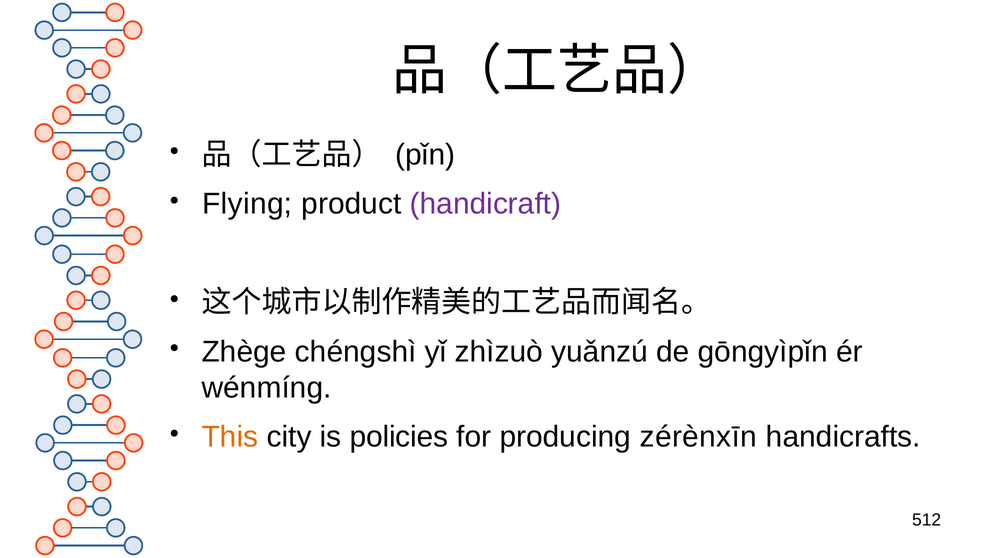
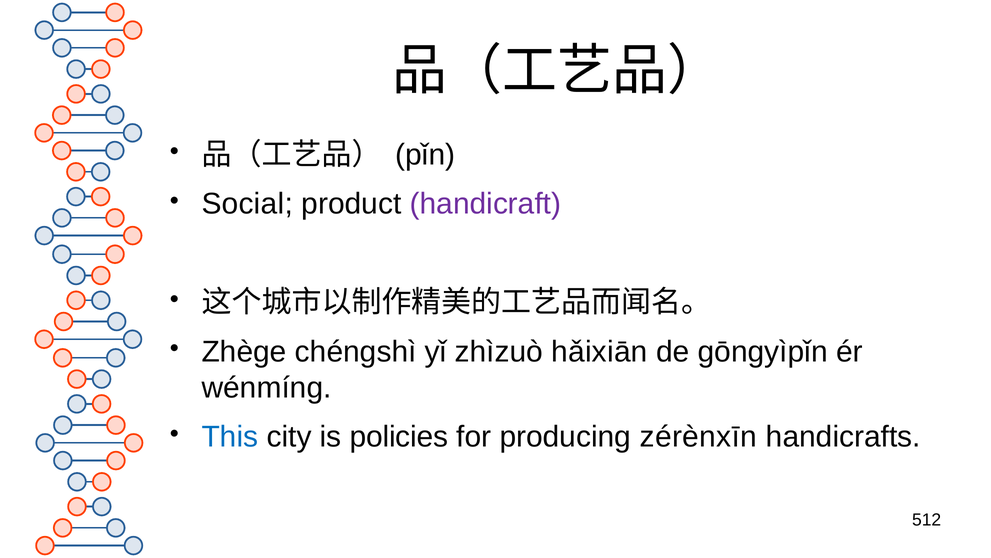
Flying: Flying -> Social (247, 204)
yuǎnzú: yuǎnzú -> hǎixiān (599, 351)
This colour: orange -> blue (230, 436)
